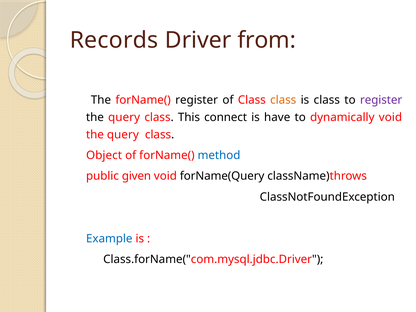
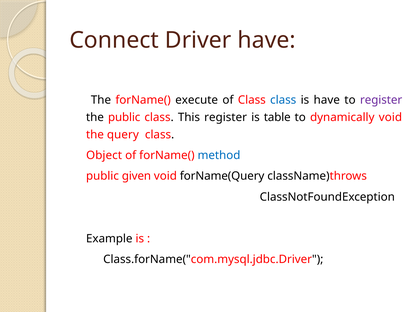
Records: Records -> Connect (114, 40)
Driver from: from -> have (267, 40)
forName( register: register -> execute (197, 100)
class colour: orange -> blue (283, 100)
is class: class -> have (327, 100)
query: query -> public (124, 117)
This connect: connect -> register (226, 117)
have: have -> table (277, 117)
Example colour: blue -> black (109, 239)
